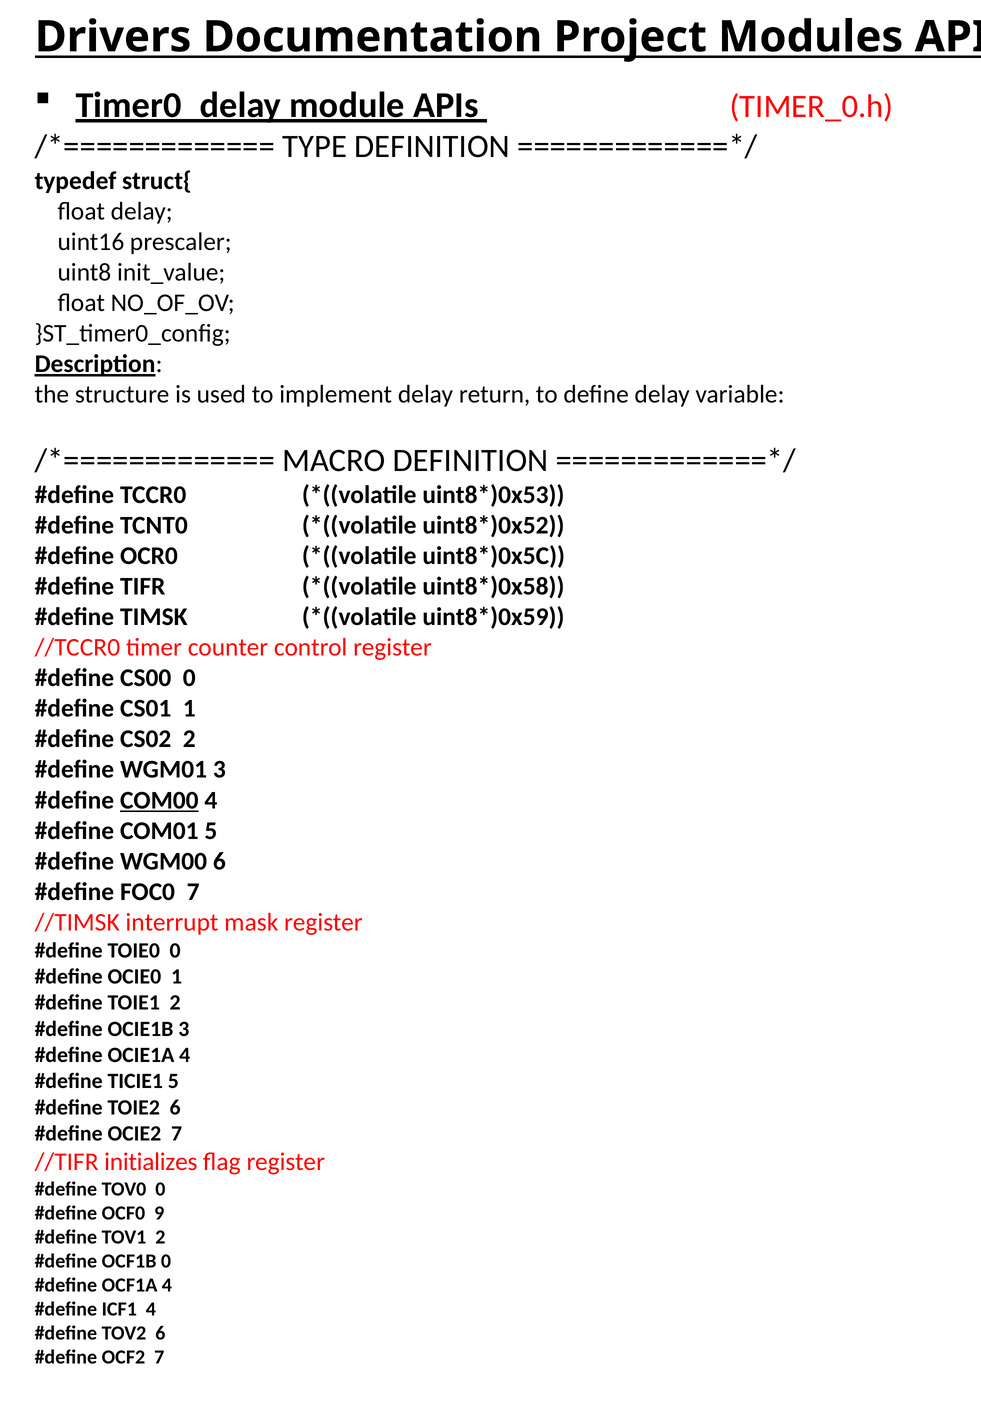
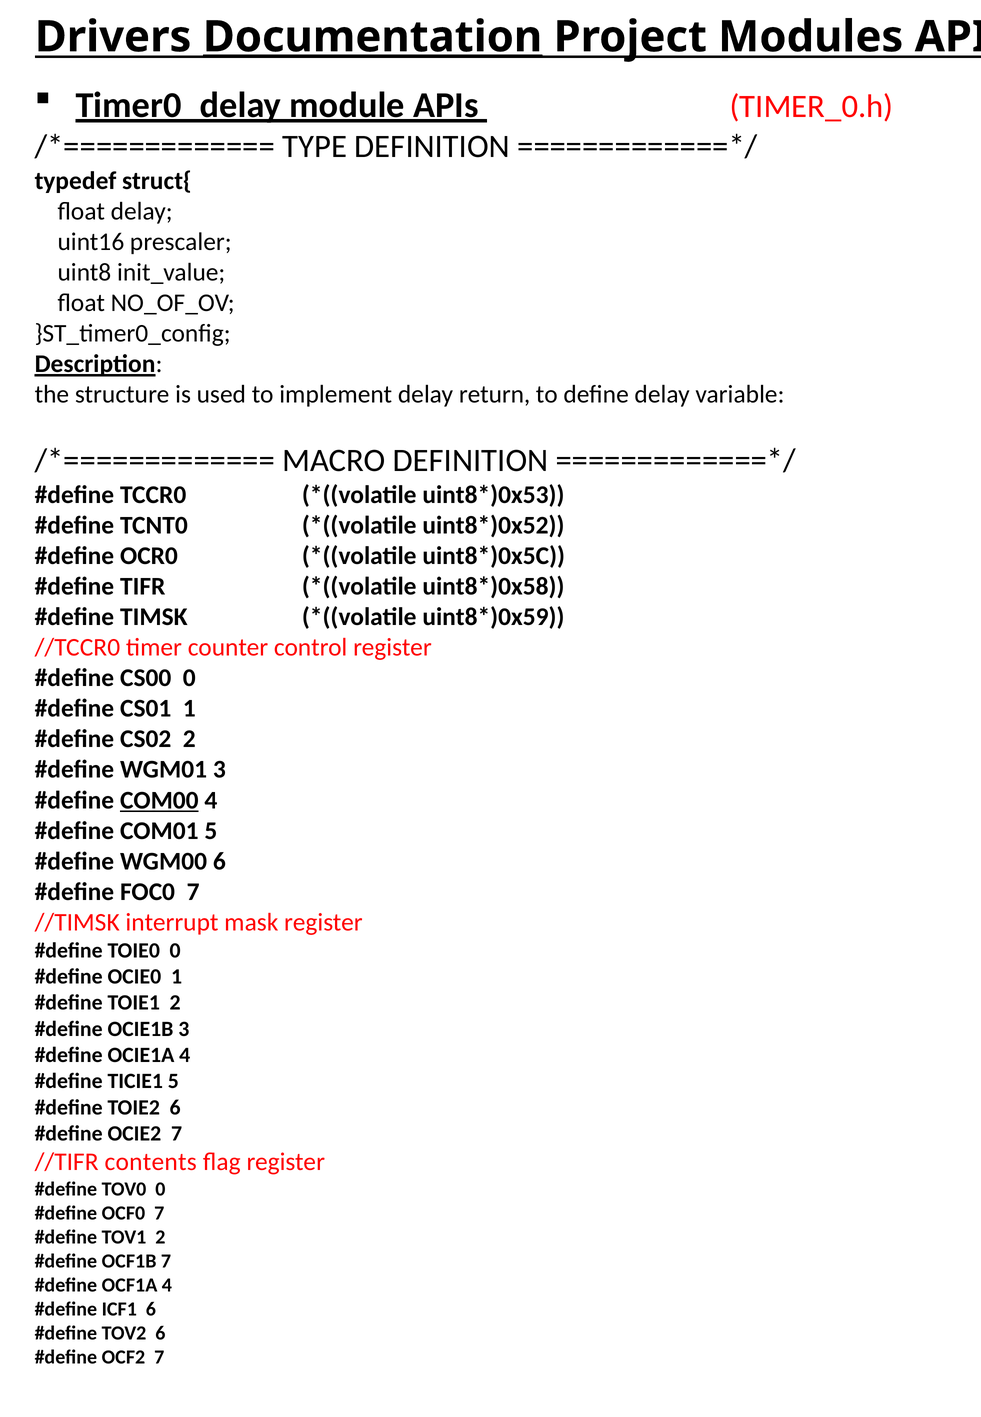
Documentation underline: none -> present (373, 37)
initializes: initializes -> contents (151, 1162)
OCF0 9: 9 -> 7 (159, 1213)
OCF1B 0: 0 -> 7 (166, 1261)
ICF1 4: 4 -> 6 (151, 1309)
